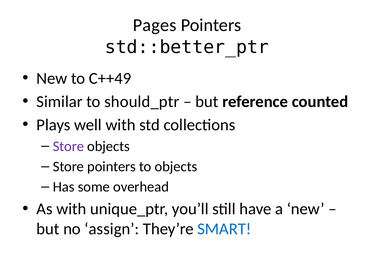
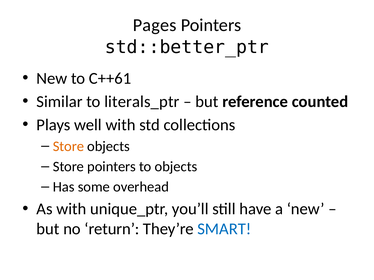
C++49: C++49 -> C++61 (110, 78)
should_ptr: should_ptr -> literals_ptr (142, 102)
Store colour: purple -> orange (68, 147)
assign: assign -> return (112, 229)
